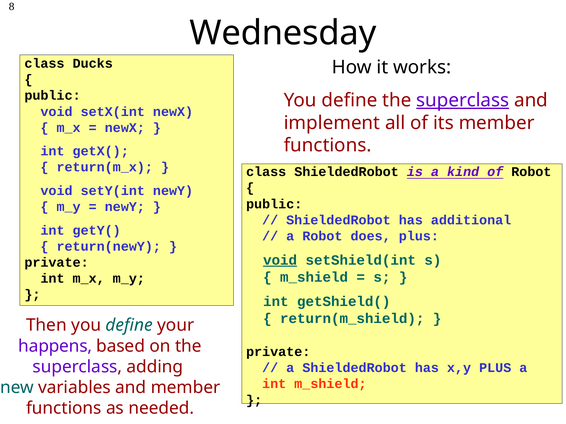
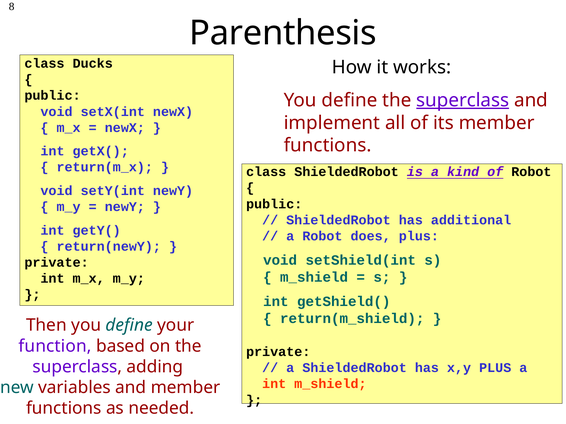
Wednesday: Wednesday -> Parenthesis (283, 33)
void underline: present -> none (280, 260)
happens: happens -> function (55, 346)
